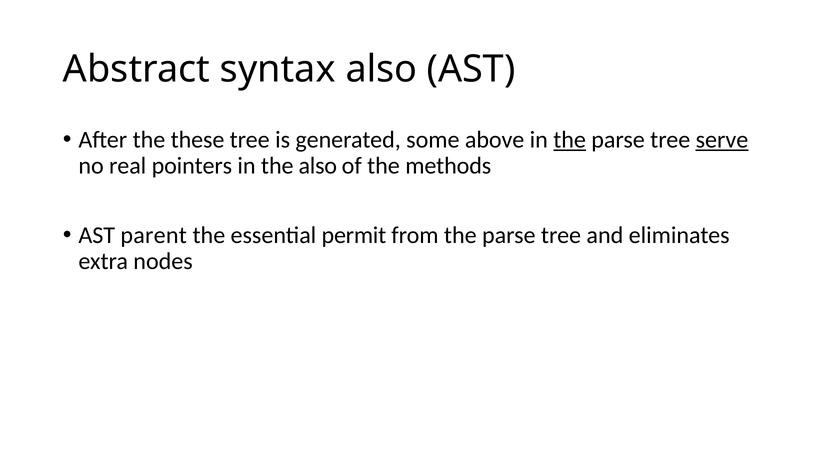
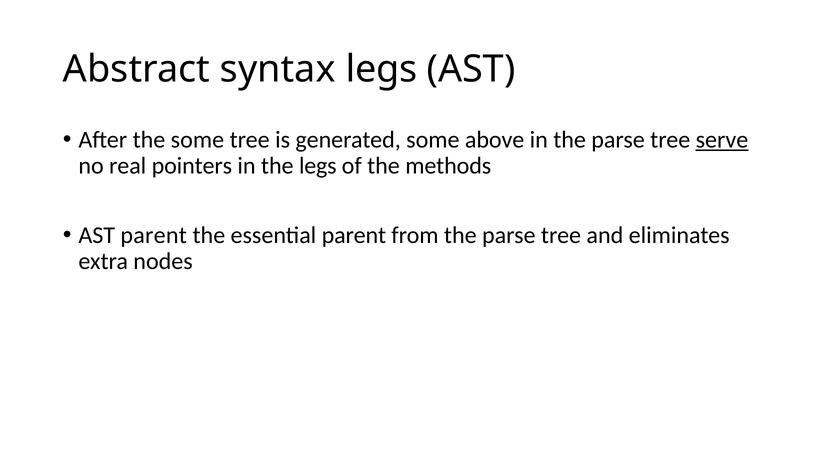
syntax also: also -> legs (381, 69)
the these: these -> some (197, 140)
the underline: present -> none (570, 140)
the also: also -> legs (318, 166)
essential permit: permit -> parent (354, 235)
